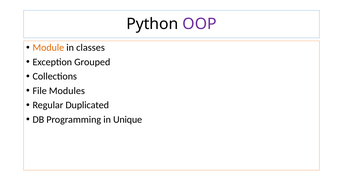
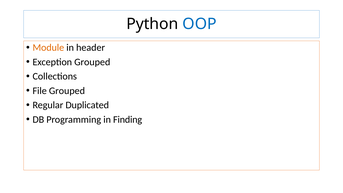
OOP colour: purple -> blue (200, 24)
classes: classes -> header (91, 48)
File Modules: Modules -> Grouped (67, 91)
Unique: Unique -> Finding (128, 119)
